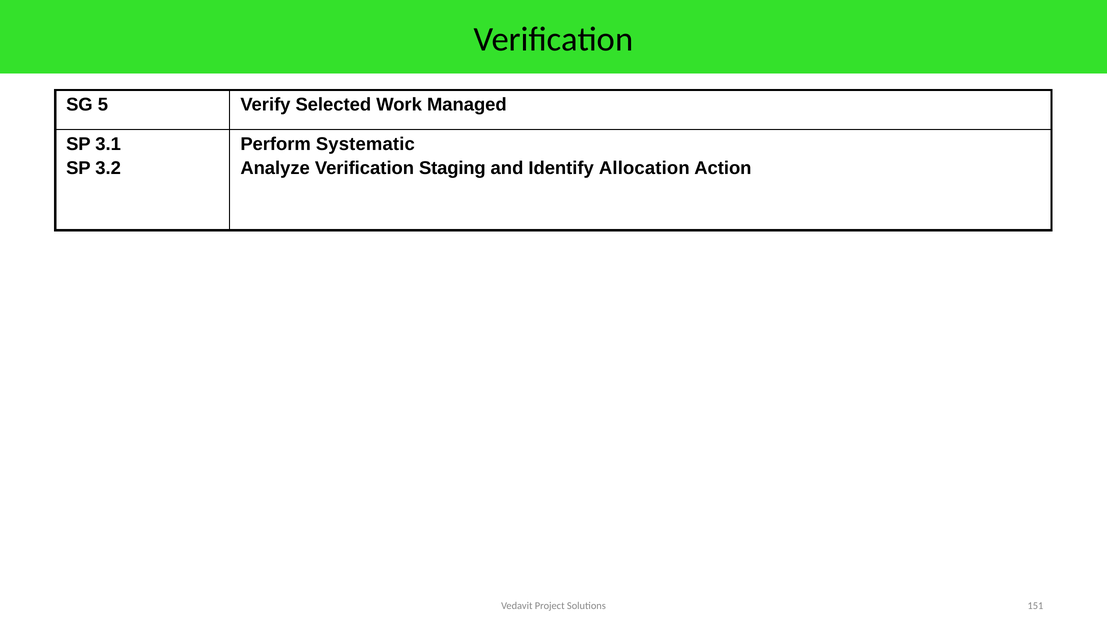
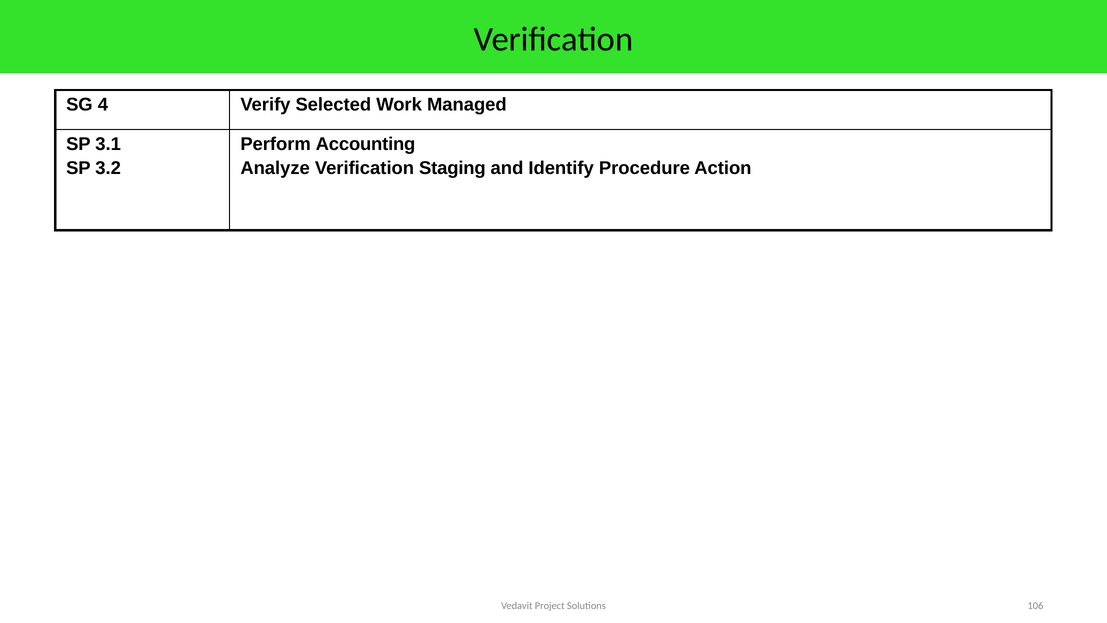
5: 5 -> 4 (103, 105)
Systematic: Systematic -> Accounting (366, 144)
Allocation: Allocation -> Procedure (644, 168)
151: 151 -> 106 (1035, 606)
